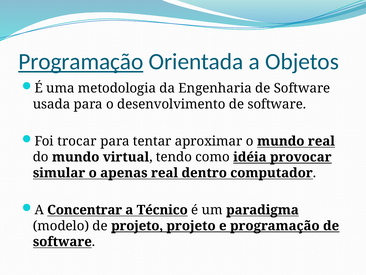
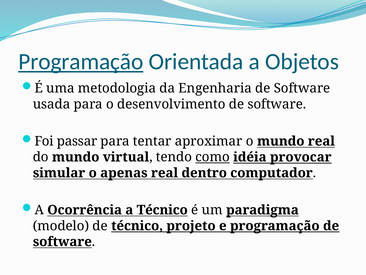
trocar: trocar -> passar (77, 141)
como underline: none -> present (213, 157)
Concentrar: Concentrar -> Ocorrência (85, 210)
de projeto: projeto -> técnico (137, 225)
